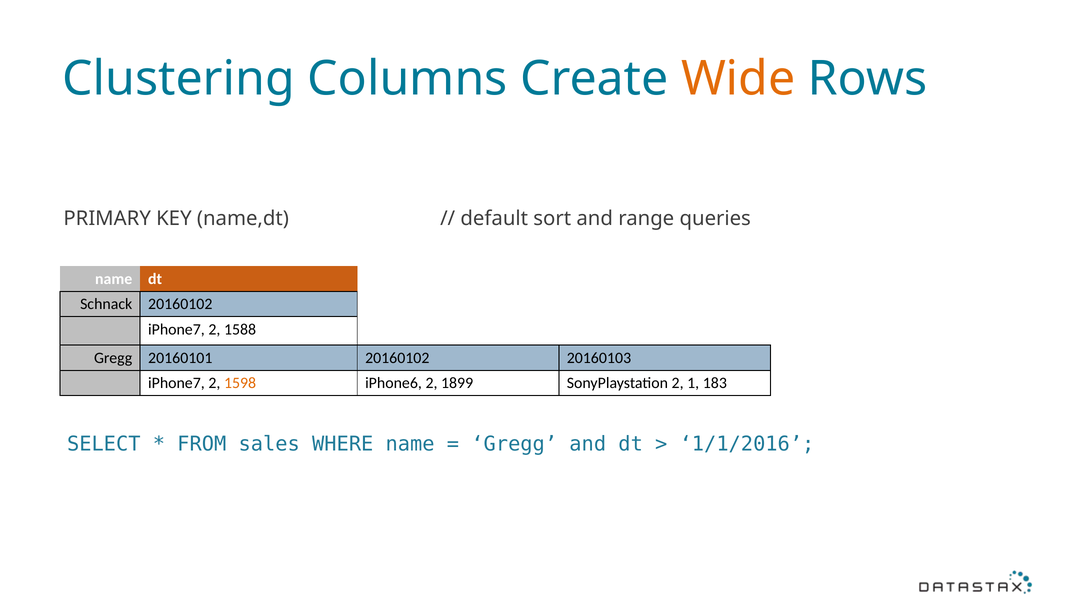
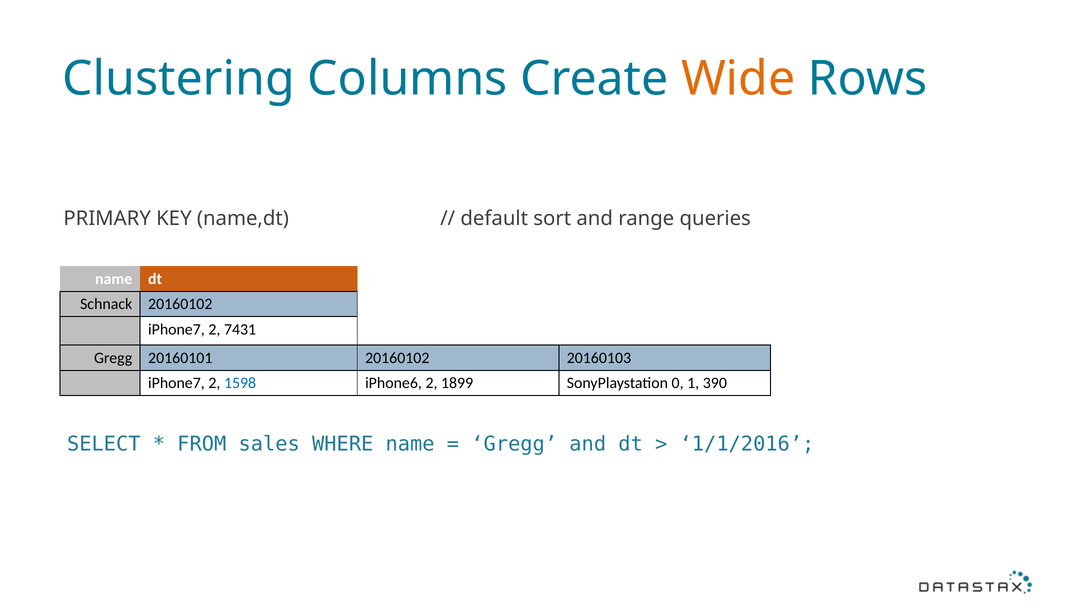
1588: 1588 -> 7431 (240, 329)
1598 colour: orange -> blue (240, 383)
SonyPlaystation 2: 2 -> 0 (678, 383)
183: 183 -> 390 (715, 383)
